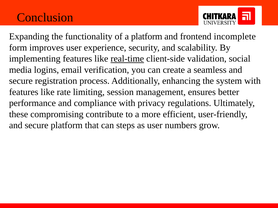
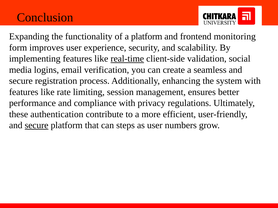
incomplete: incomplete -> monitoring (235, 37)
compromising: compromising -> authentication (57, 114)
secure underline: none -> present (37, 126)
